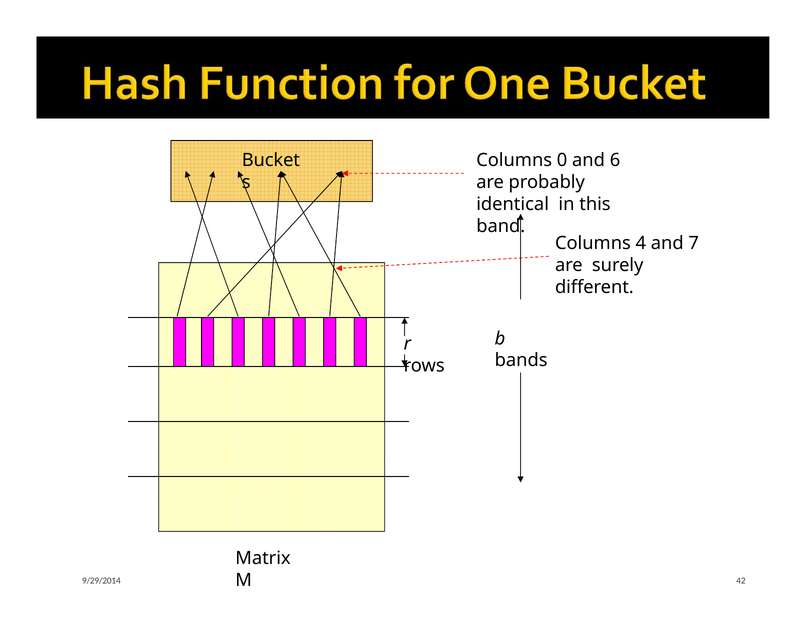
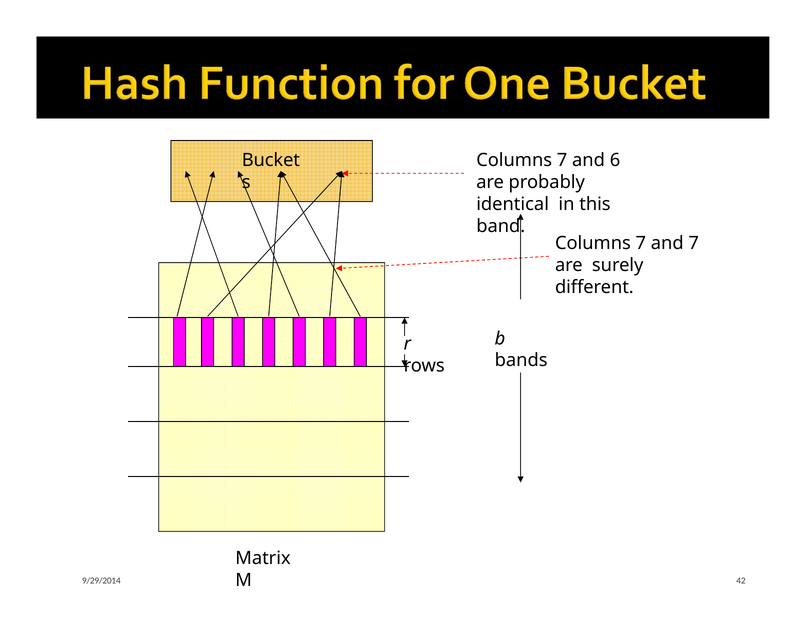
0: 0 -> 7 (562, 160)
4: 4 -> 7 (641, 243)
